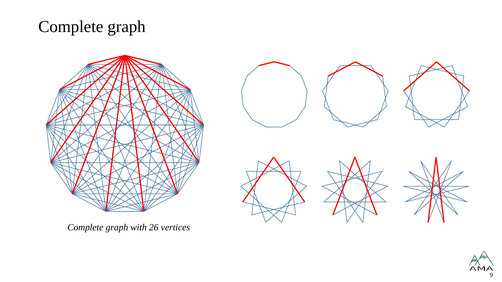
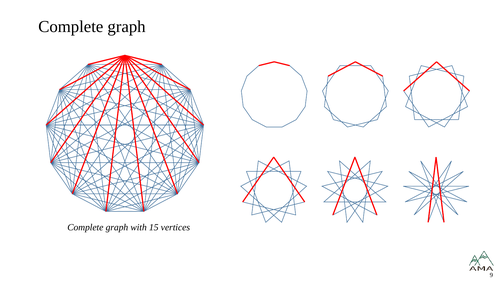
26: 26 -> 15 (154, 228)
